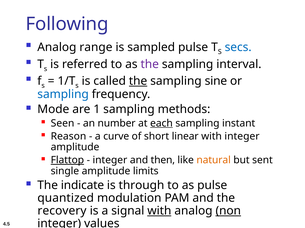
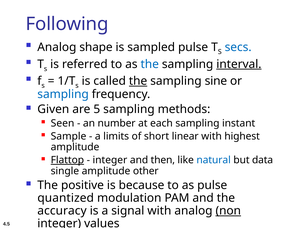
range: range -> shape (96, 47)
the colour: purple -> blue (150, 64)
interval underline: none -> present (239, 64)
Mode: Mode -> Given (53, 110)
1: 1 -> 5 (97, 110)
each underline: present -> none (161, 124)
Reason: Reason -> Sample (69, 137)
curve: curve -> limits (116, 137)
with integer: integer -> highest (242, 137)
natural colour: orange -> blue (214, 161)
sent: sent -> data (263, 161)
limits: limits -> other (146, 172)
indicate: indicate -> positive (82, 186)
through: through -> because (142, 186)
recovery: recovery -> accuracy (62, 211)
with underline: present -> none (159, 211)
